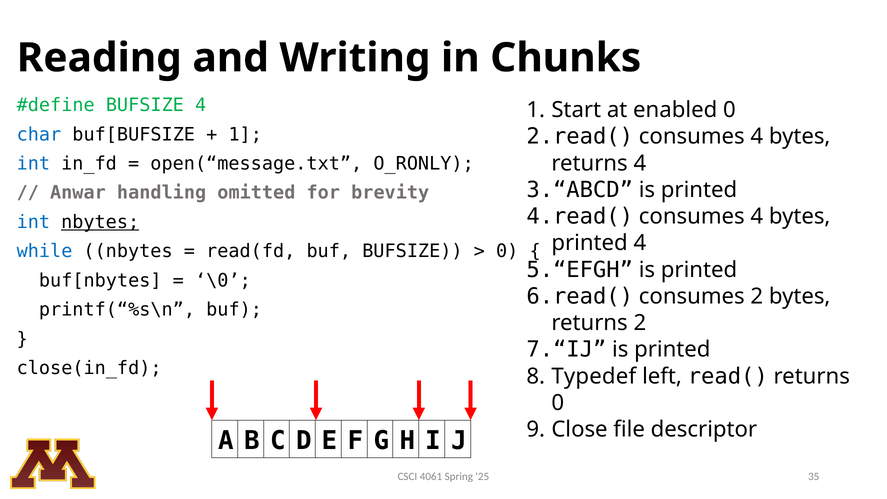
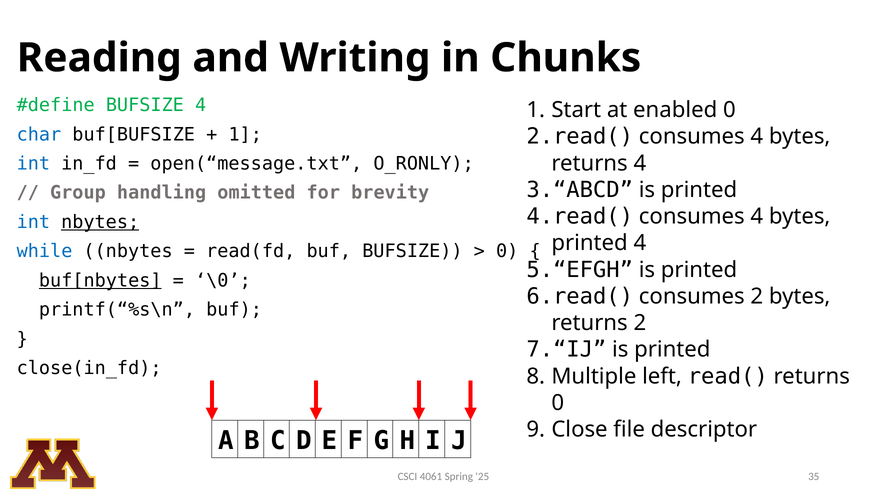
Anwar: Anwar -> Group (78, 193)
buf[nbytes underline: none -> present (100, 281)
Typedef: Typedef -> Multiple (594, 376)
